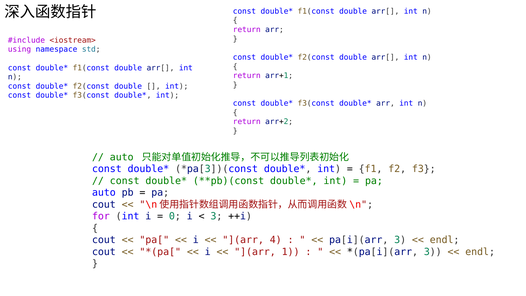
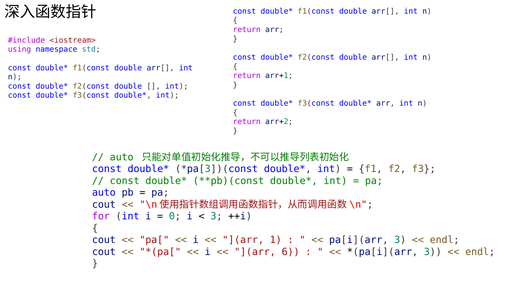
4: 4 -> 1 (276, 240)
1: 1 -> 6 (291, 252)
